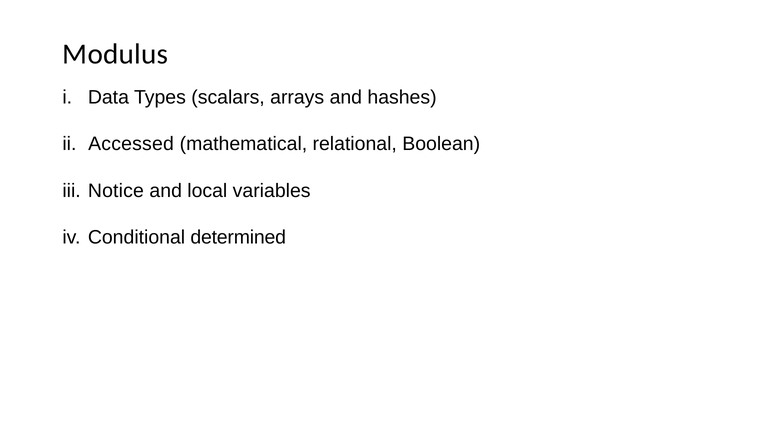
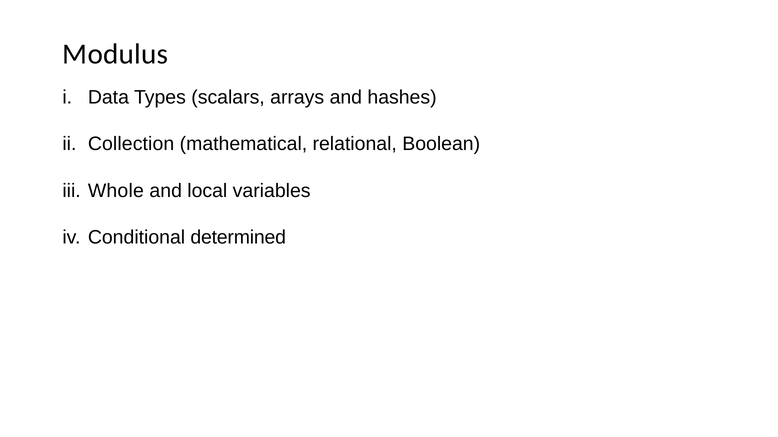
Accessed: Accessed -> Collection (131, 144)
Notice: Notice -> Whole (116, 191)
